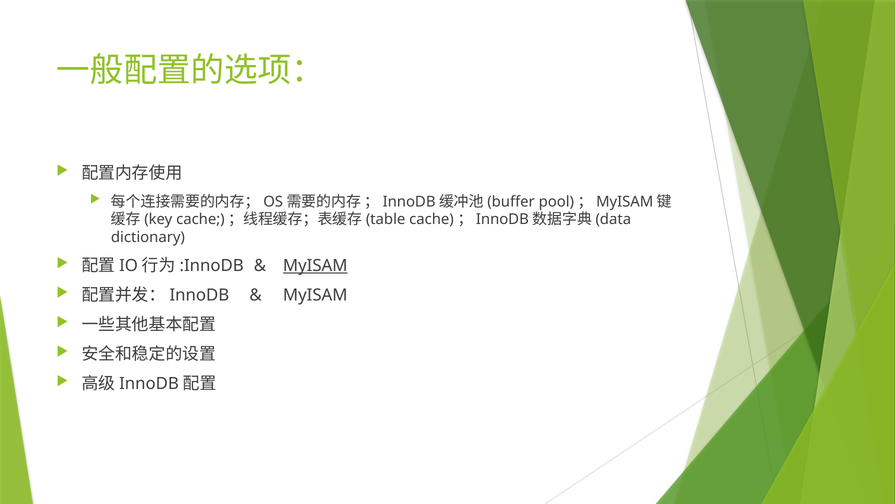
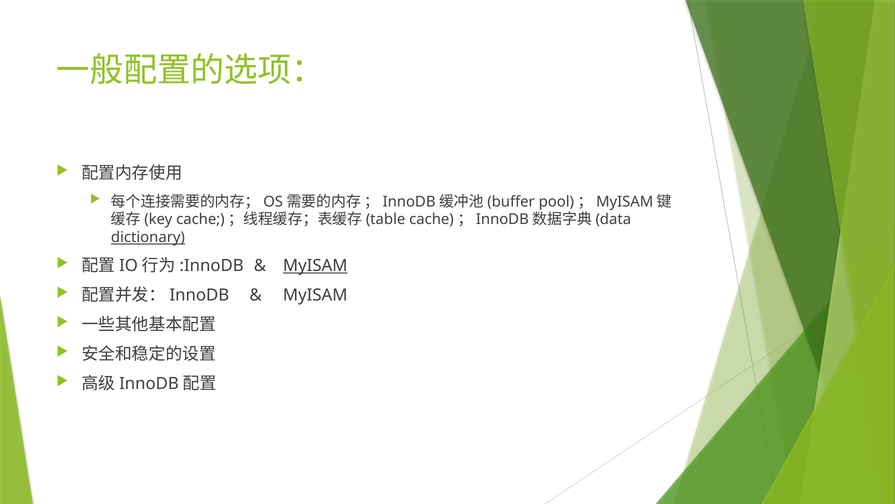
dictionary underline: none -> present (148, 237)
